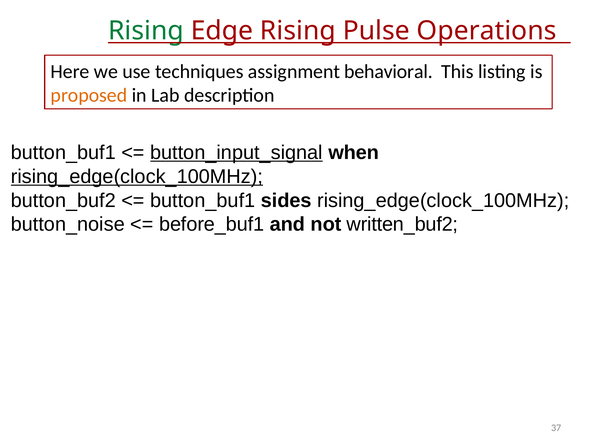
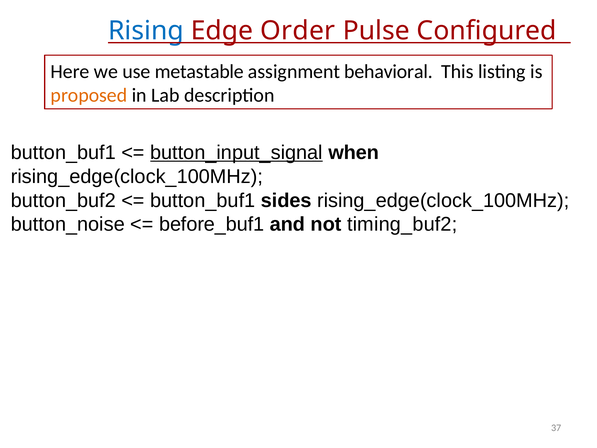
Rising colour: green -> blue (146, 31)
Edge Rising: Rising -> Order (298, 31)
Operations: Operations -> Configured (487, 31)
techniques: techniques -> metastable (199, 71)
rising_edge(clock_100MHz underline: present -> none (137, 176)
written_buf2: written_buf2 -> timing_buf2 (402, 224)
